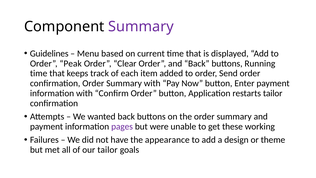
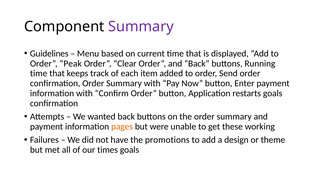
restarts tailor: tailor -> goals (273, 93)
pages colour: purple -> orange (122, 126)
appearance: appearance -> promotions (167, 140)
our tailor: tailor -> times (108, 150)
